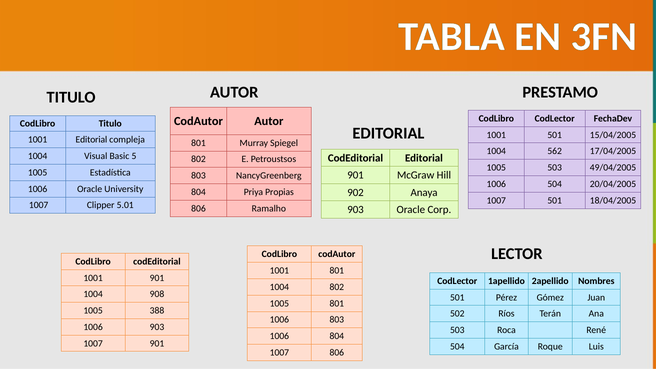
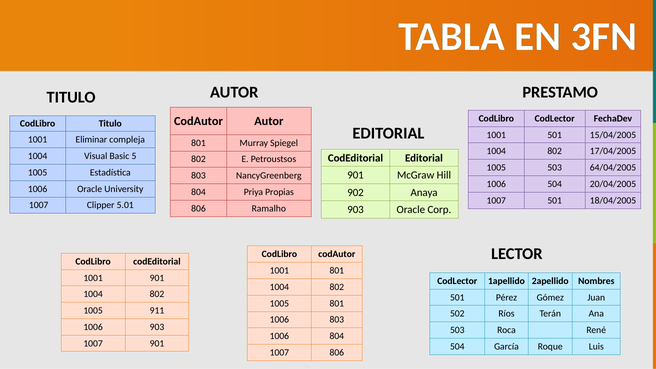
1001 Editorial: Editorial -> Eliminar (91, 140)
562: 562 -> 802 (555, 151)
49/04/2005: 49/04/2005 -> 64/04/2005 (613, 168)
908: 908 -> 802 (157, 294)
388: 388 -> 911 (157, 311)
